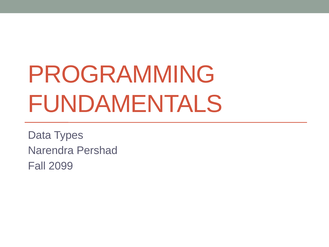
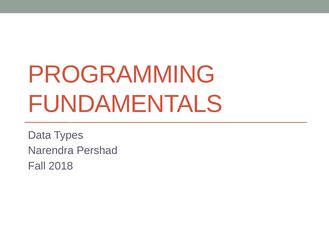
2099: 2099 -> 2018 (61, 166)
